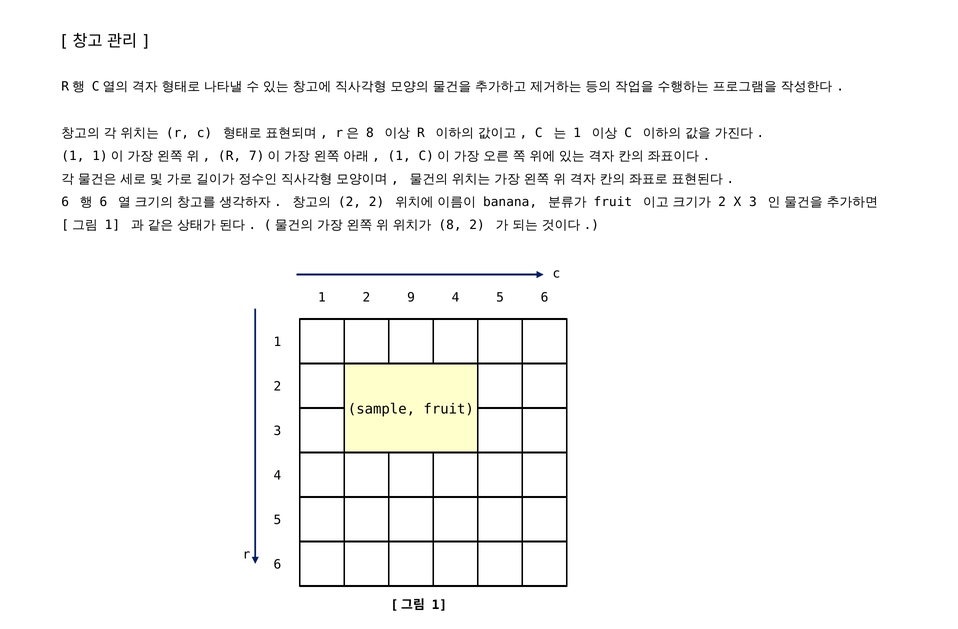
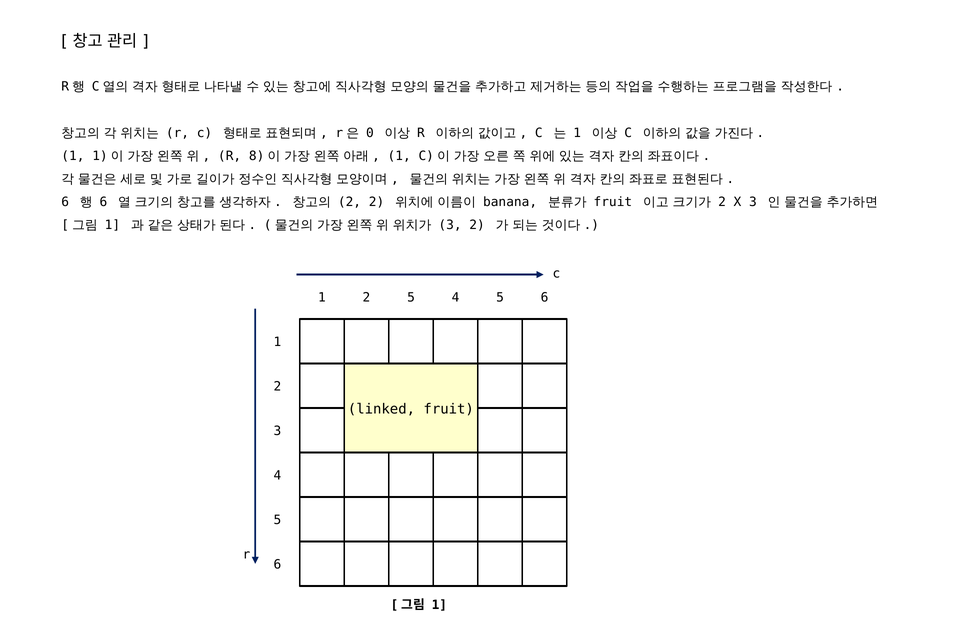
8: 8 -> 0 (370, 133)
7: 7 -> 8 (257, 156)
8: 8 -> 3 (450, 225)
2 9: 9 -> 5 (411, 298)
sample: sample -> linked (381, 409)
